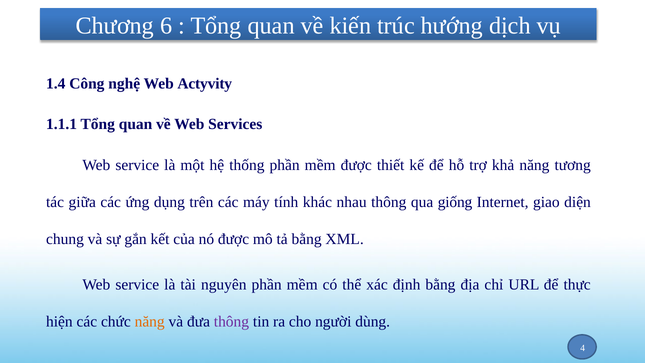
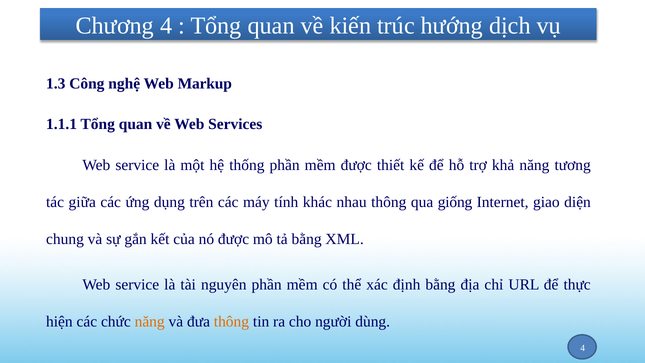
Chương 6: 6 -> 4 (166, 26)
1.4: 1.4 -> 1.3 (56, 84)
Actyvity: Actyvity -> Markup (205, 84)
thông colour: purple -> orange (231, 321)
